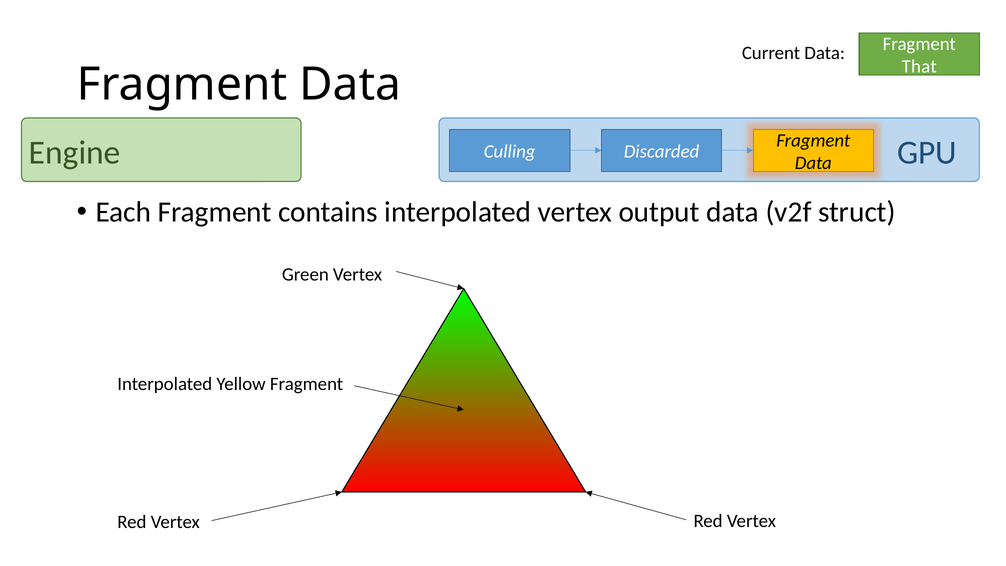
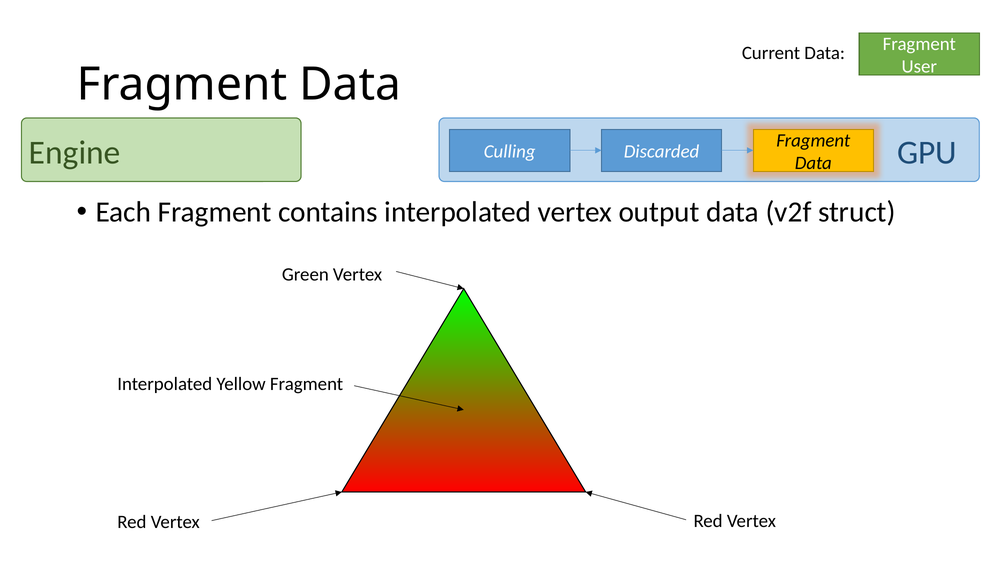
That: That -> User (919, 67)
